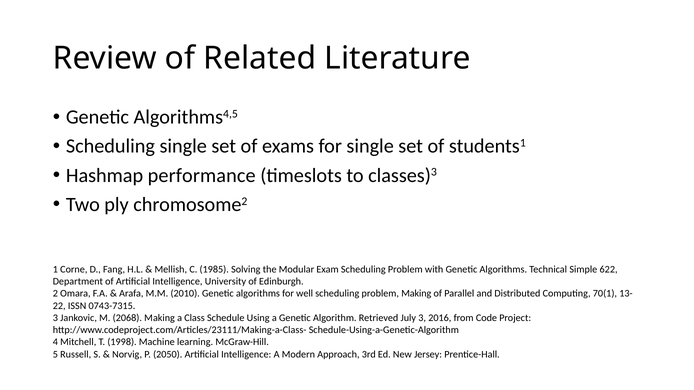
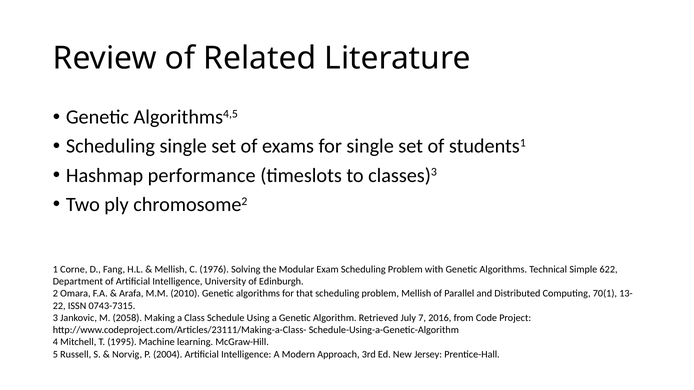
1985: 1985 -> 1976 (214, 270)
well: well -> that (305, 294)
problem Making: Making -> Mellish (416, 294)
2068: 2068 -> 2058 (127, 318)
July 3: 3 -> 7 (422, 318)
1998: 1998 -> 1995 (122, 342)
2050: 2050 -> 2004 (168, 355)
